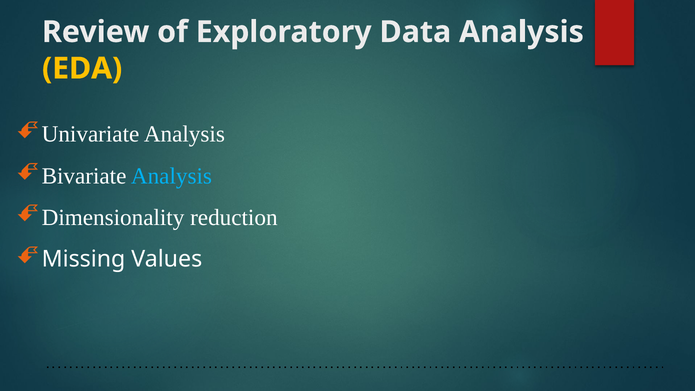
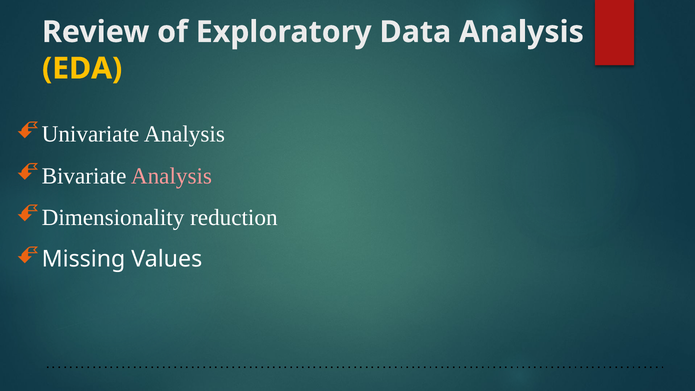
Analysis colour: light blue -> pink (171, 176)
